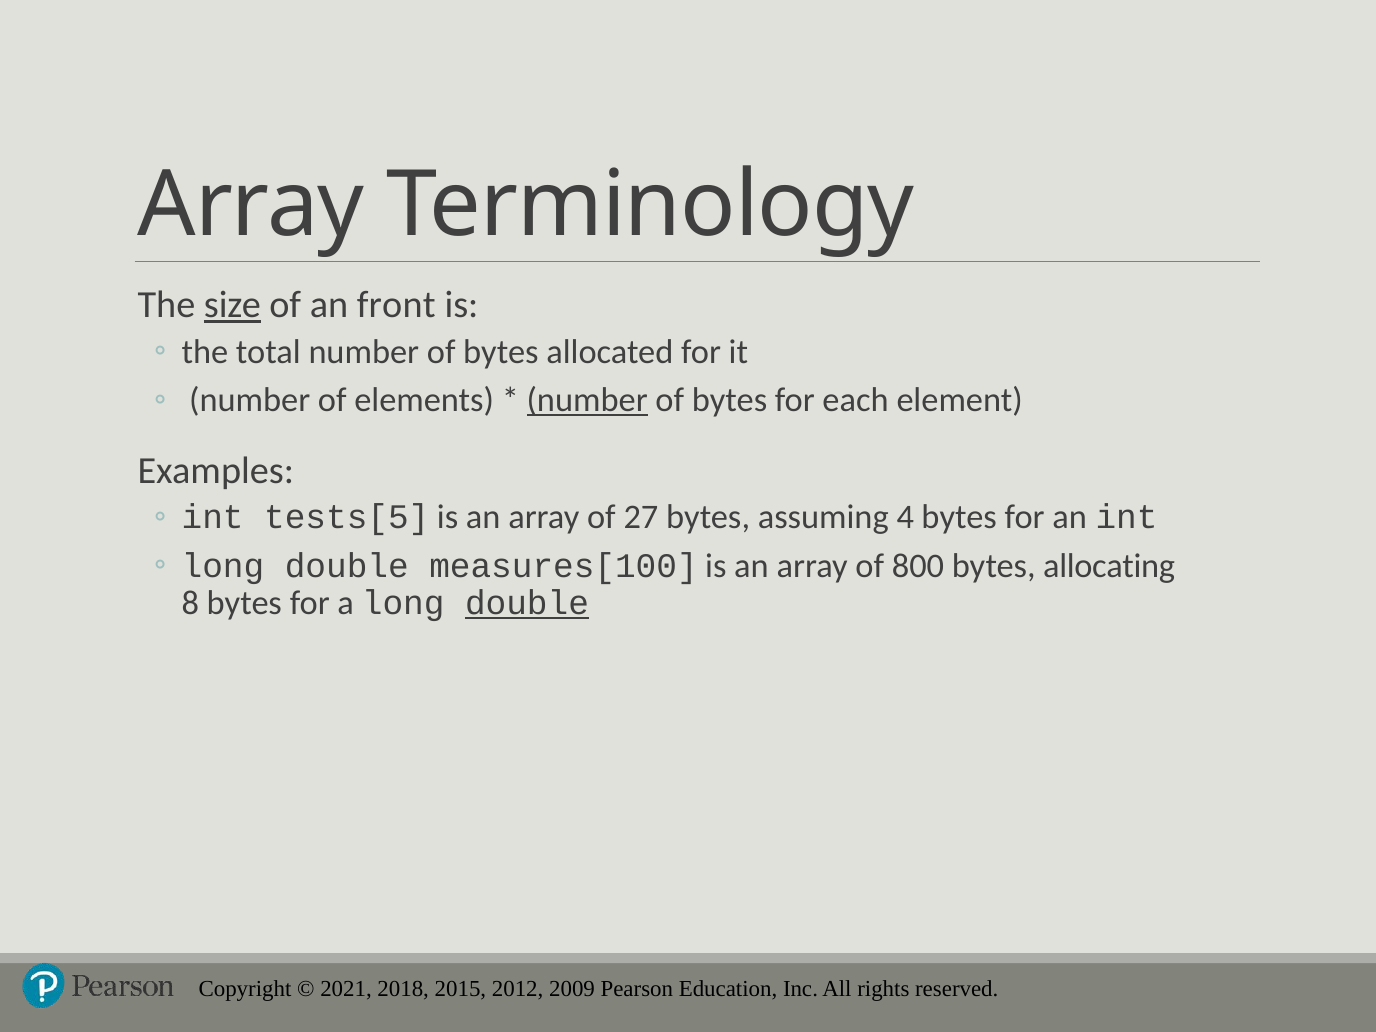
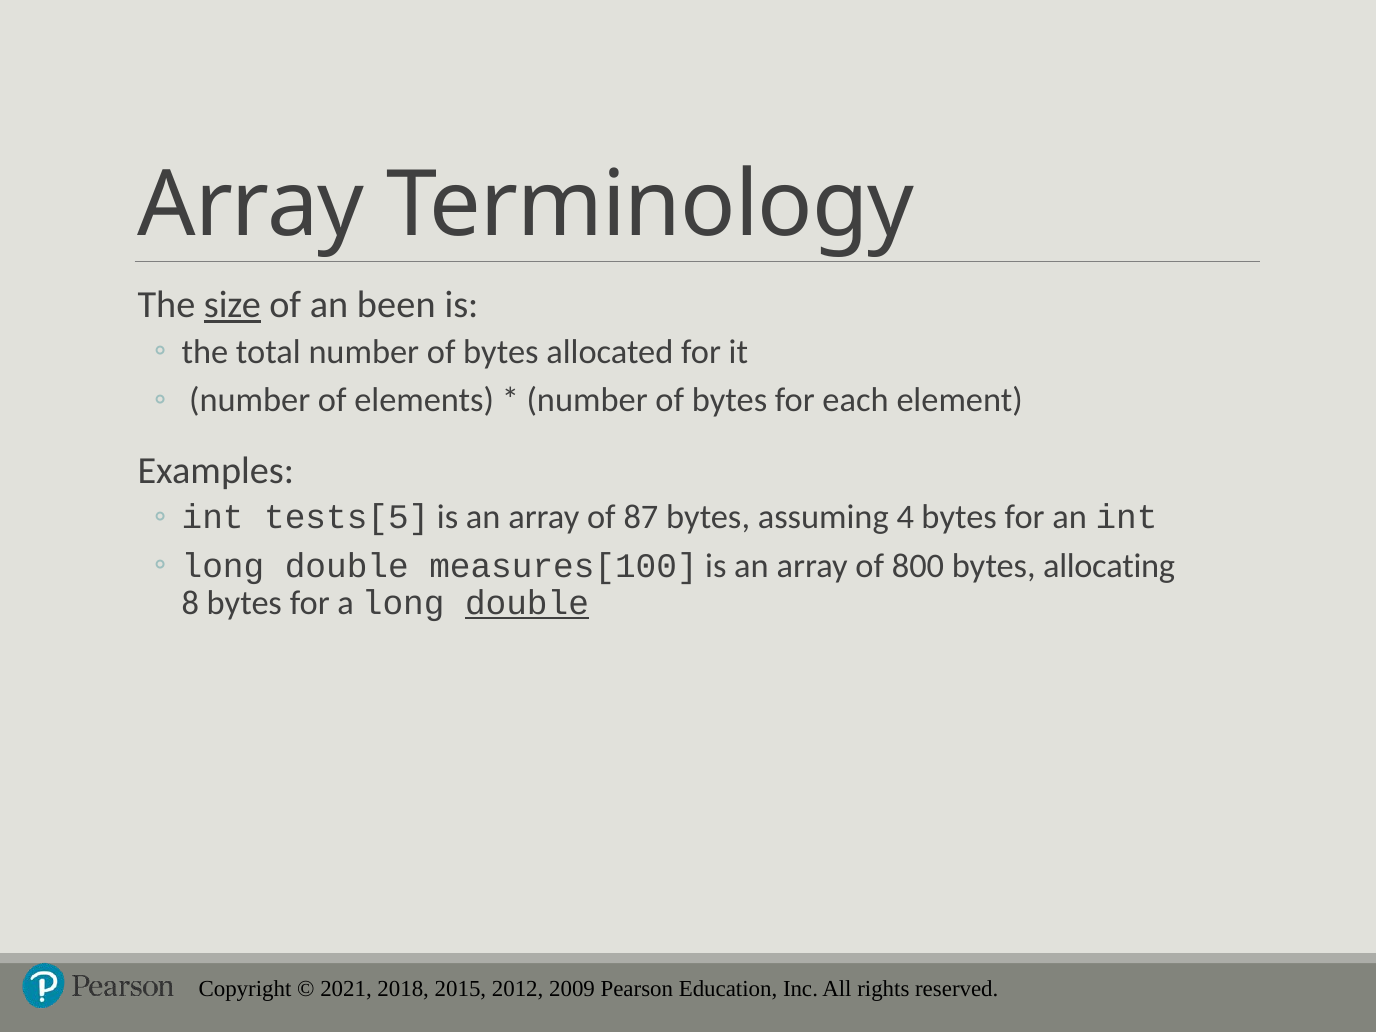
front: front -> been (396, 305)
number underline: present -> none (587, 401)
27: 27 -> 87 (641, 517)
